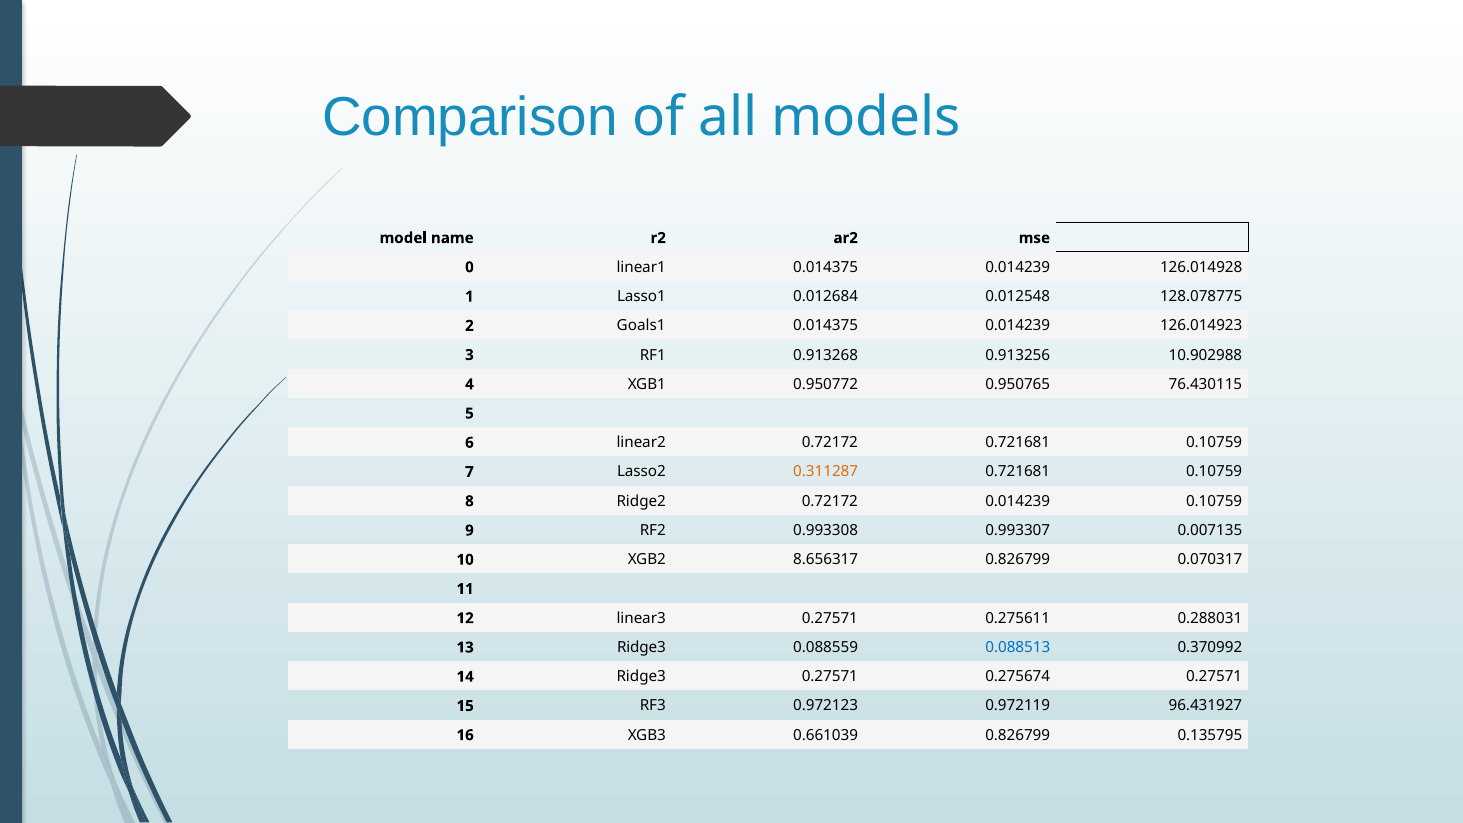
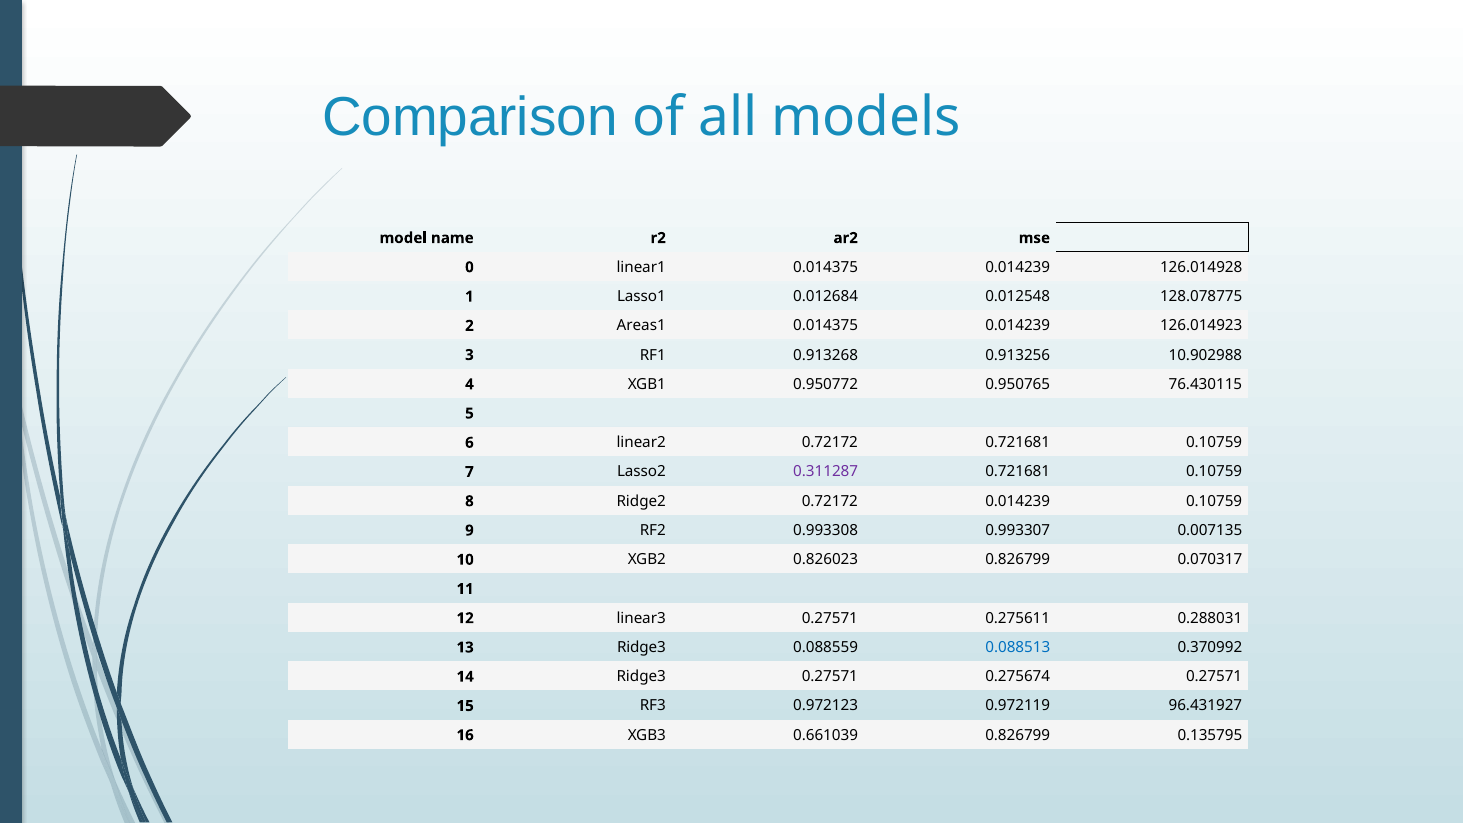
Goals1: Goals1 -> Areas1 (641, 326)
0.311287 colour: orange -> purple (826, 472)
8.656317: 8.656317 -> 0.826023 (826, 560)
